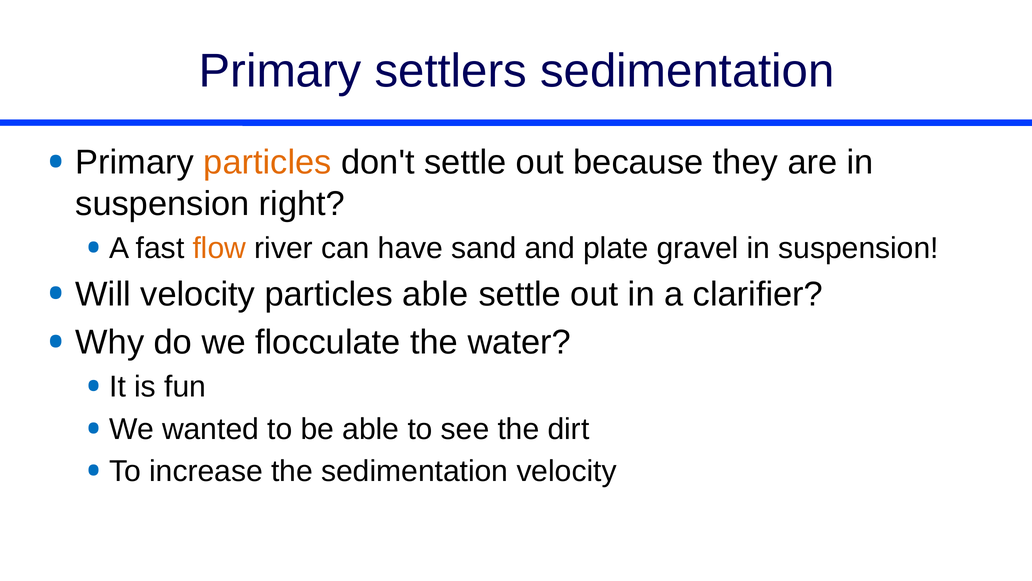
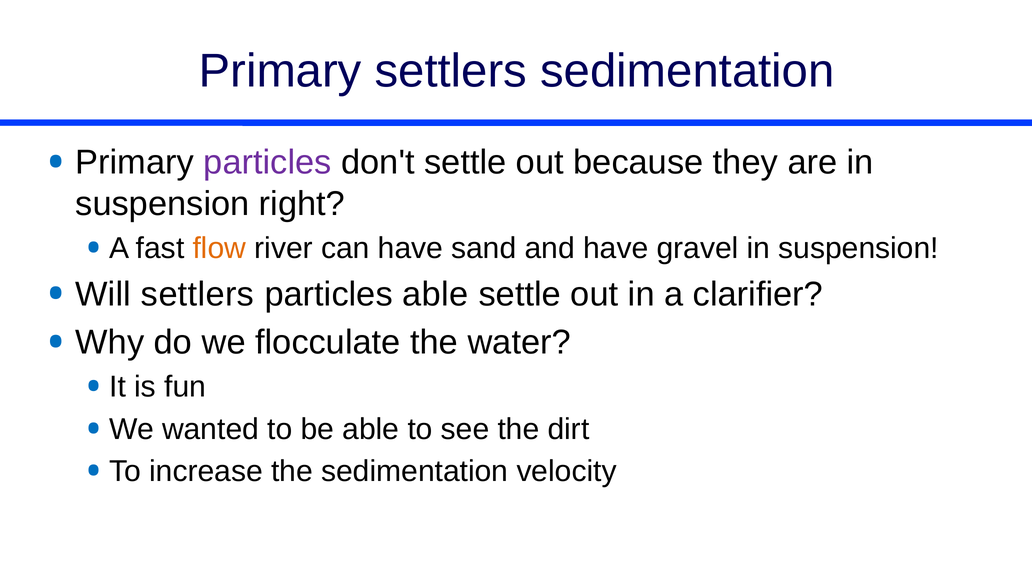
particles colour: orange -> purple (268, 162)
and plate: plate -> have (616, 248)
Will velocity: velocity -> settlers (198, 294)
